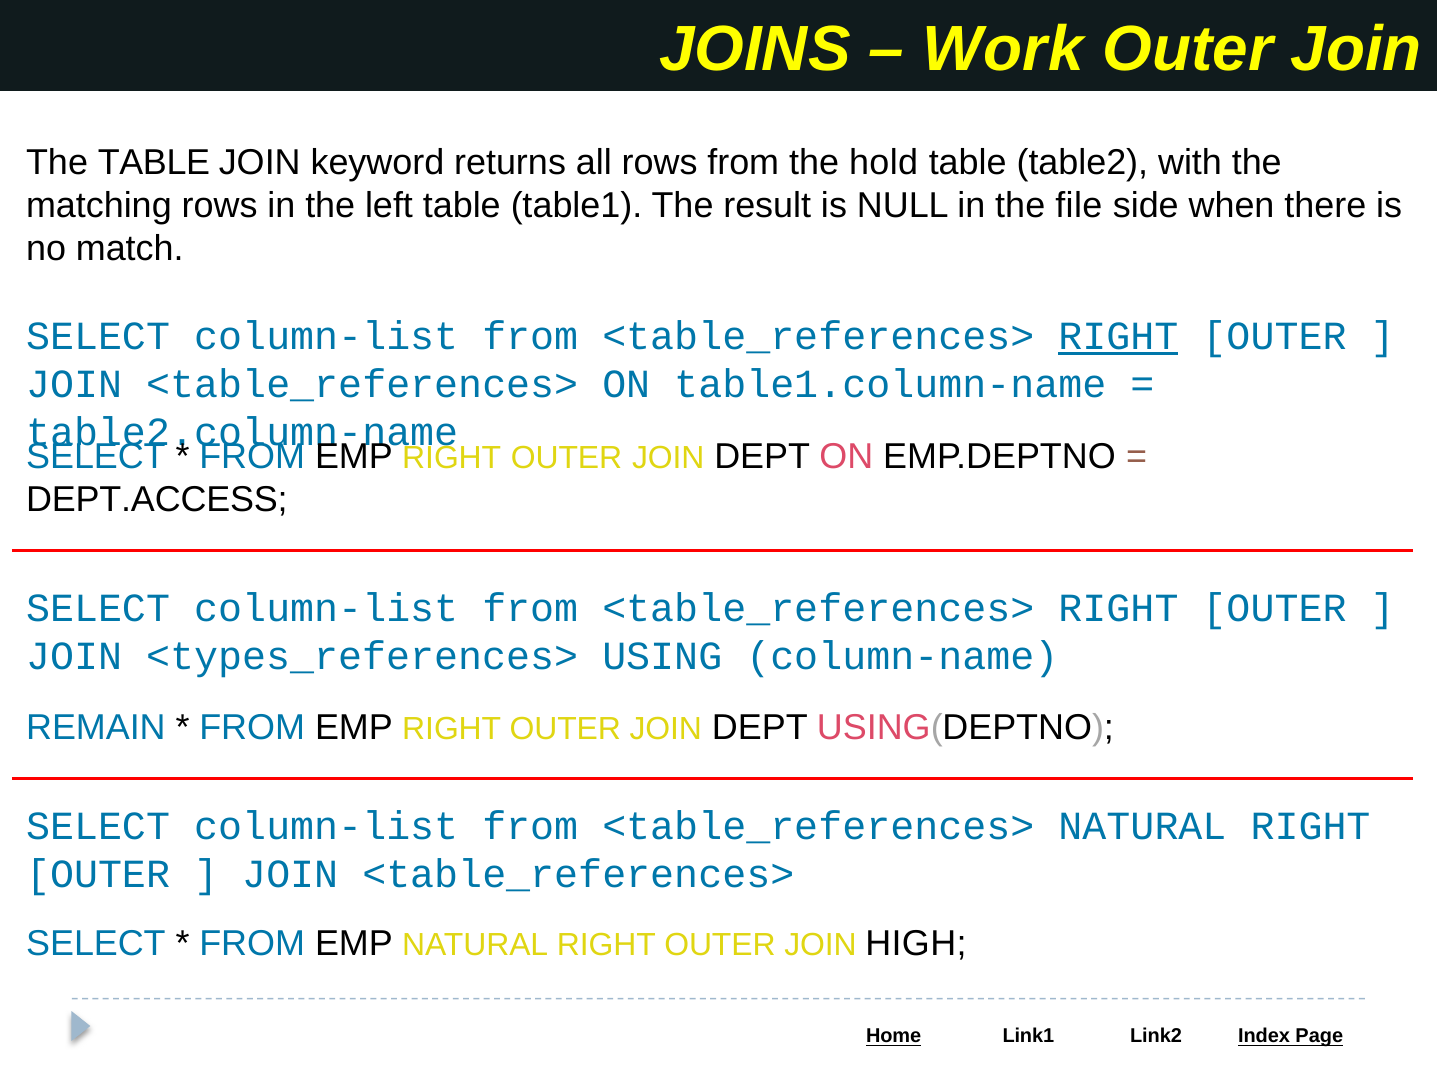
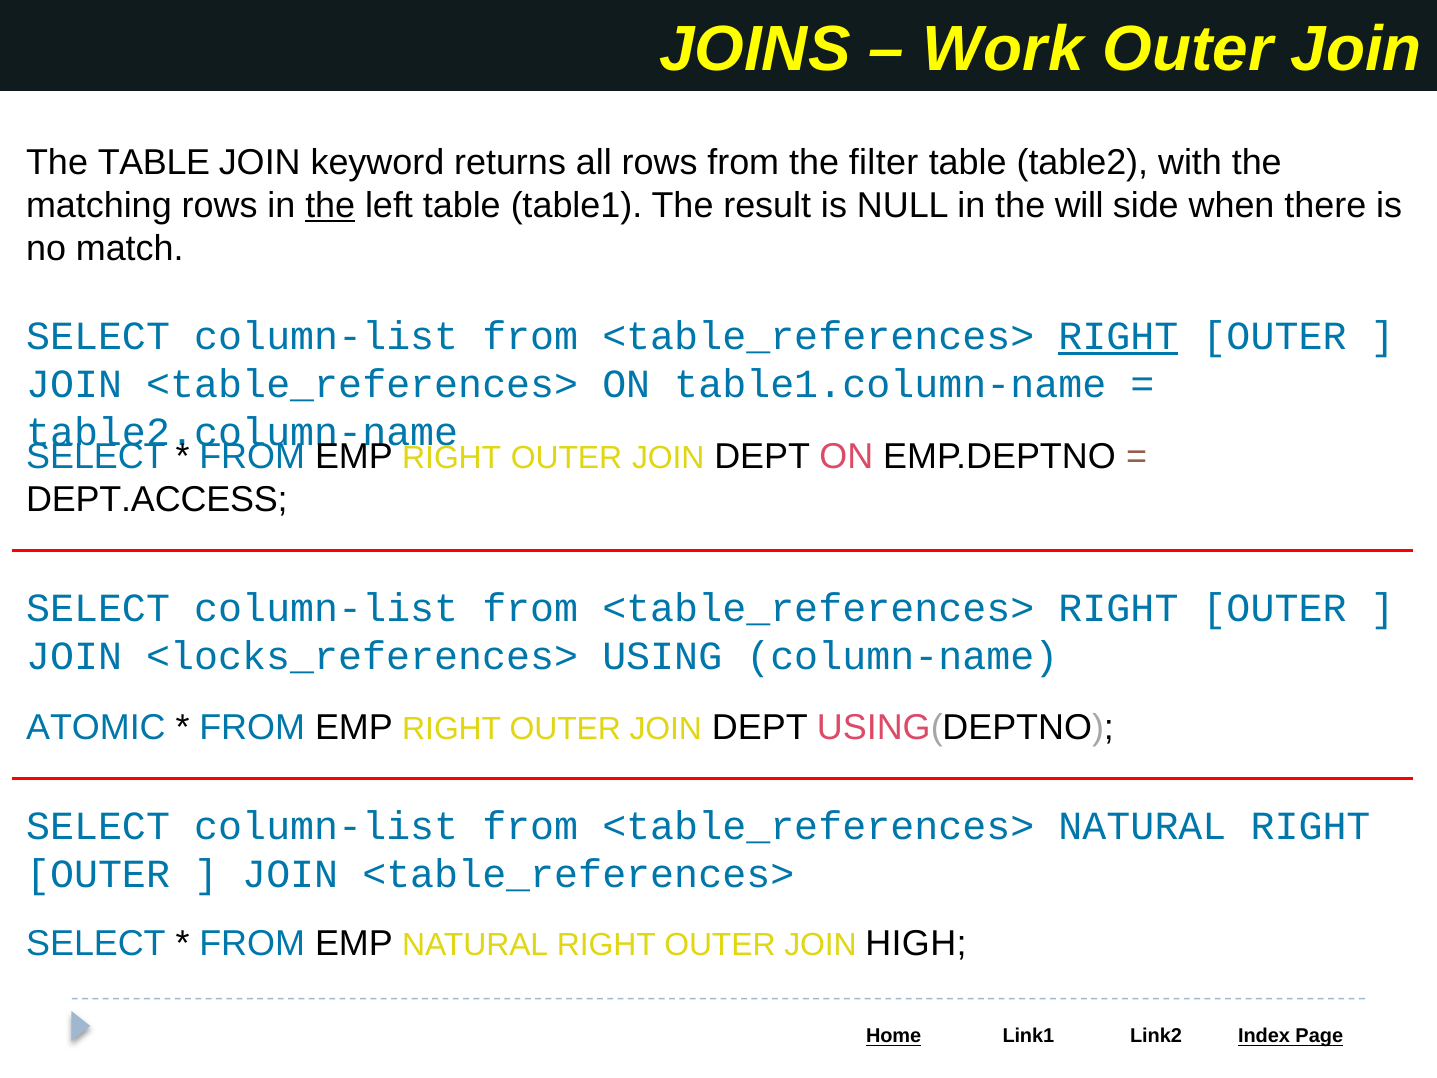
hold: hold -> filter (884, 163)
the underline: none -> present (330, 206)
file: file -> will (1079, 206)
<types_references>: <types_references> -> <locks_references> (362, 656)
REMAIN: REMAIN -> ATOMIC (96, 727)
